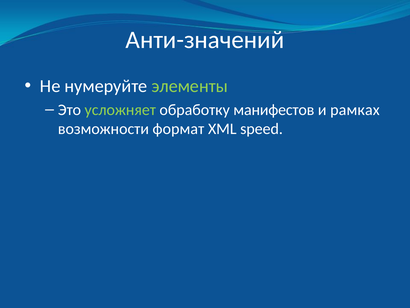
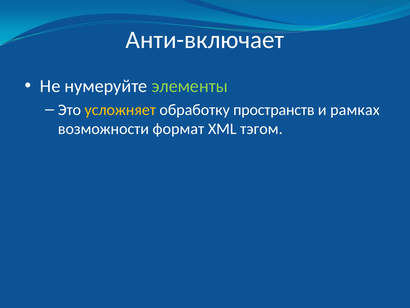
Анти-значений: Анти-значений -> Анти-включает (205, 40)
усложняет colour: light green -> yellow (120, 110)
манифестов: манифестов -> пространств (274, 110)
speed: speed -> тэгом (261, 129)
